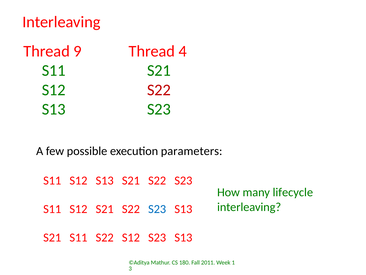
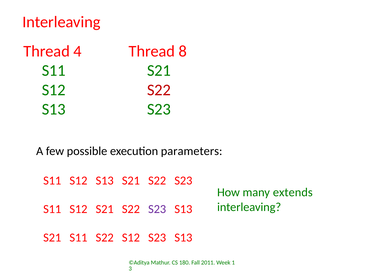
4: 4 -> 8 (183, 51)
9: 9 -> 4 (78, 51)
lifecycle: lifecycle -> extends (293, 192)
S23 colour: blue -> purple (157, 209)
